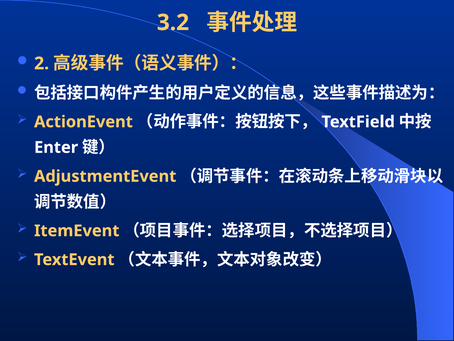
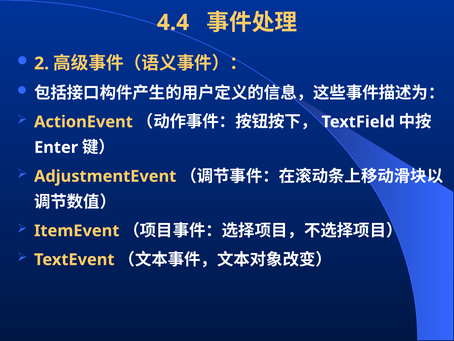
3.2: 3.2 -> 4.4 (173, 23)
